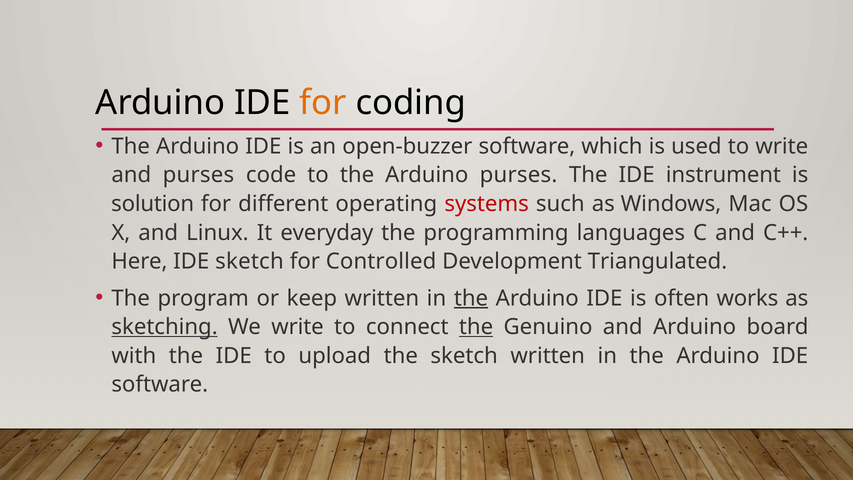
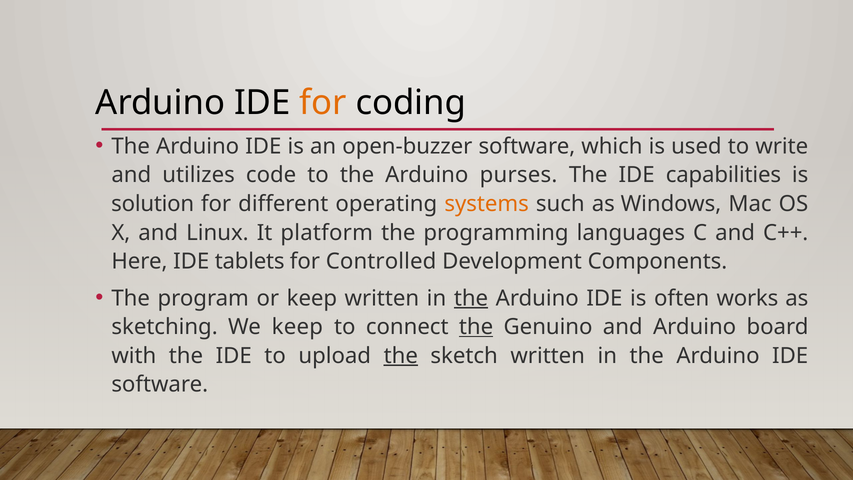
and purses: purses -> utilizes (199, 175)
instrument: instrument -> capabilities (723, 175)
systems colour: red -> orange (487, 204)
everyday: everyday -> platform (327, 233)
IDE sketch: sketch -> tablets (250, 261)
Development Triangulated: Triangulated -> Components (657, 261)
sketching underline: present -> none (165, 327)
We write: write -> keep (297, 327)
the underline: none -> present (401, 356)
